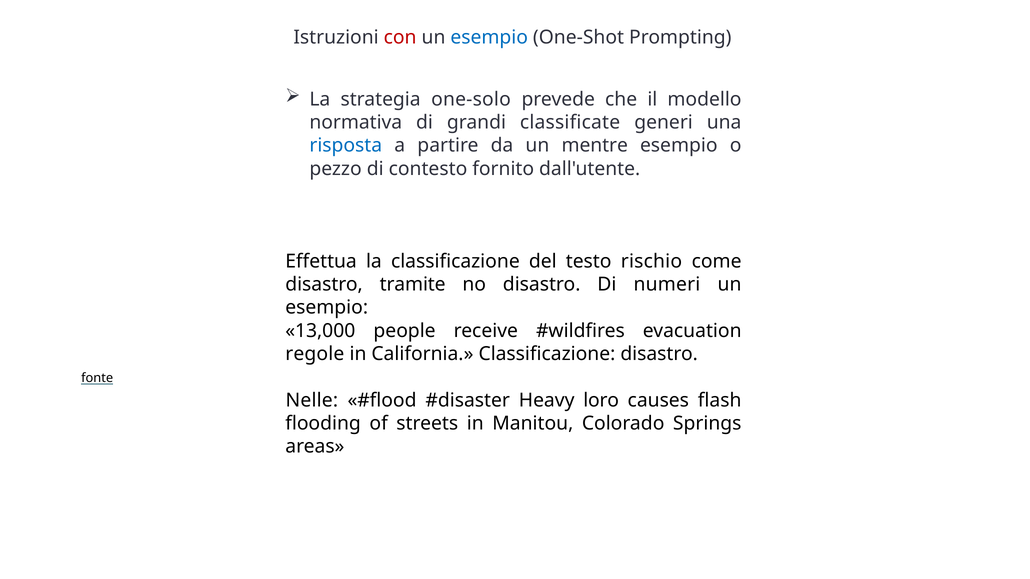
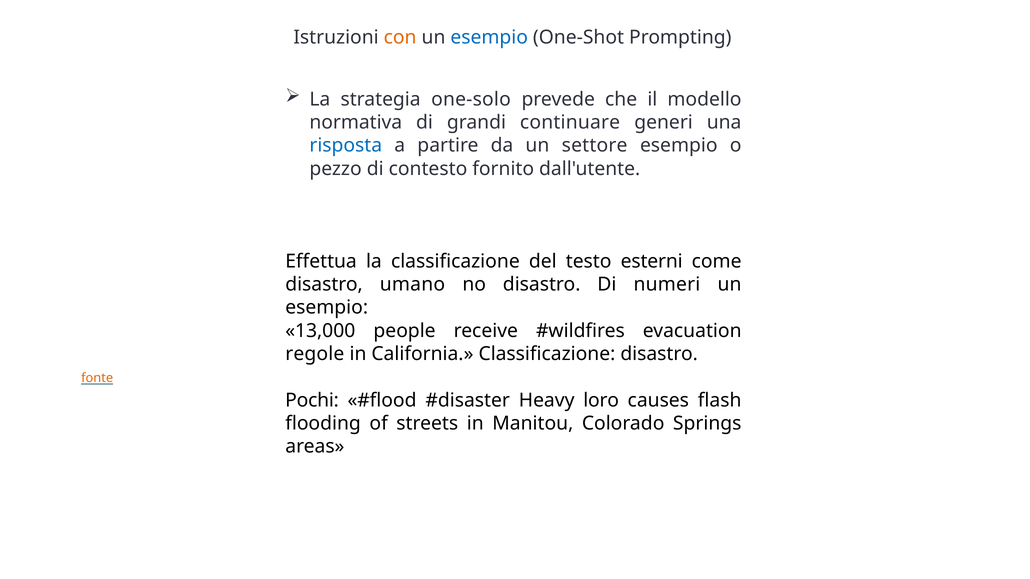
con colour: red -> orange (400, 37)
classificate: classificate -> continuare (570, 122)
mentre: mentre -> settore (595, 146)
rischio: rischio -> esterni (652, 261)
tramite: tramite -> umano (412, 285)
fonte colour: black -> orange (97, 378)
Nelle: Nelle -> Pochi (312, 400)
